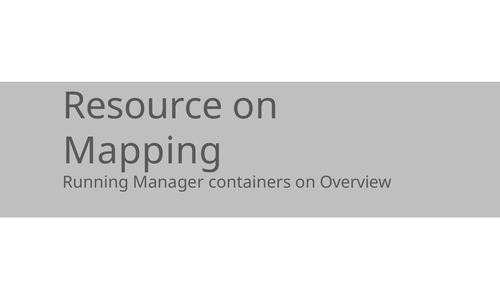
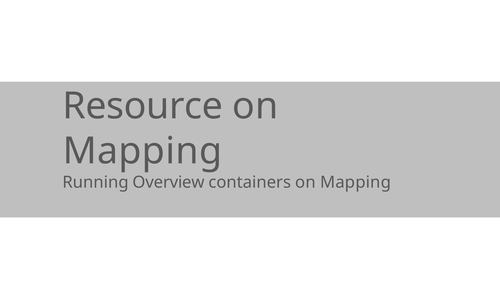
Manager: Manager -> Overview (169, 183)
containers on Overview: Overview -> Mapping (356, 183)
